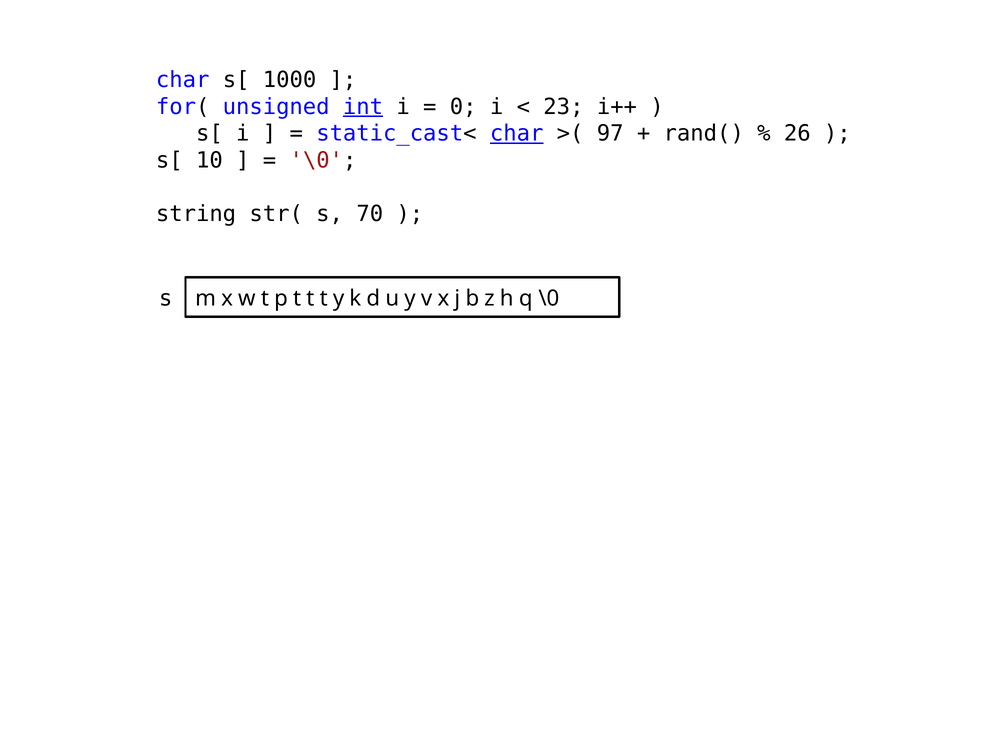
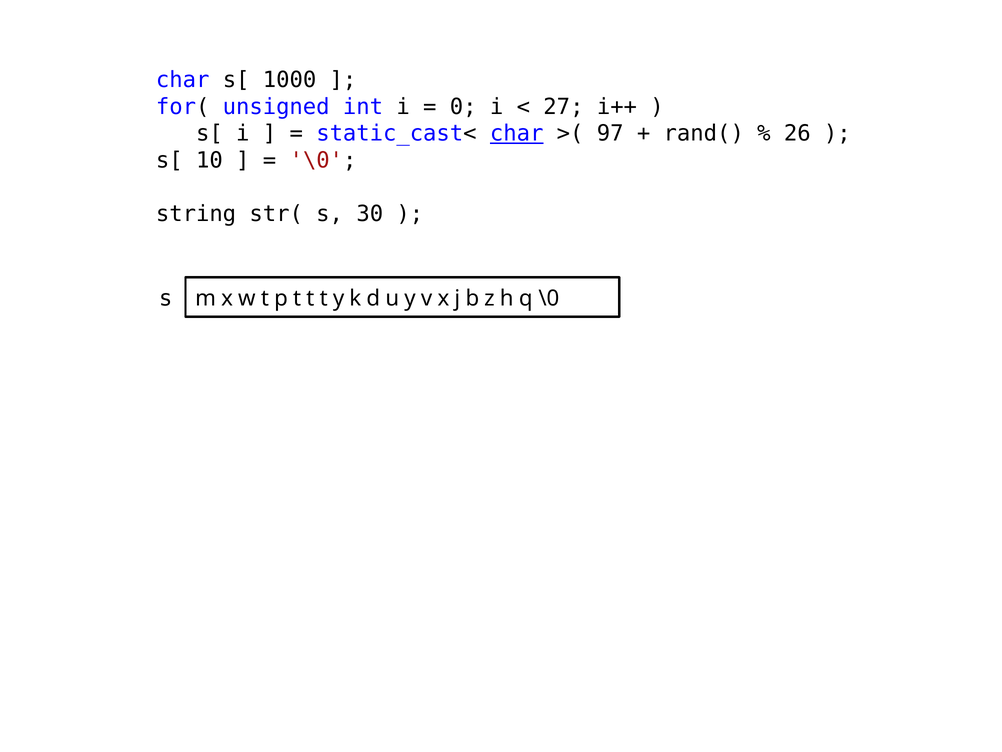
int underline: present -> none (363, 107)
23: 23 -> 27 (563, 107)
70: 70 -> 30 (370, 214)
